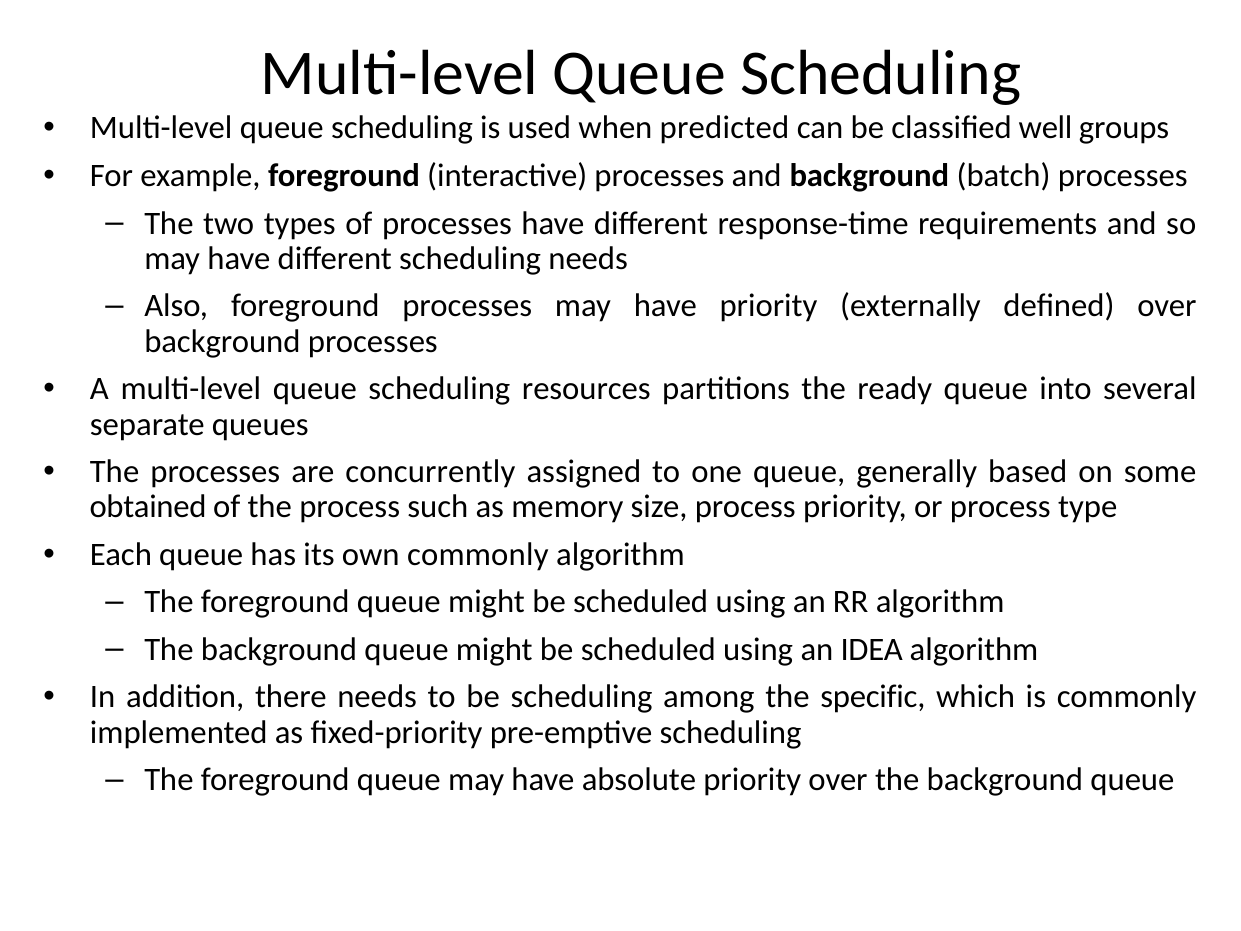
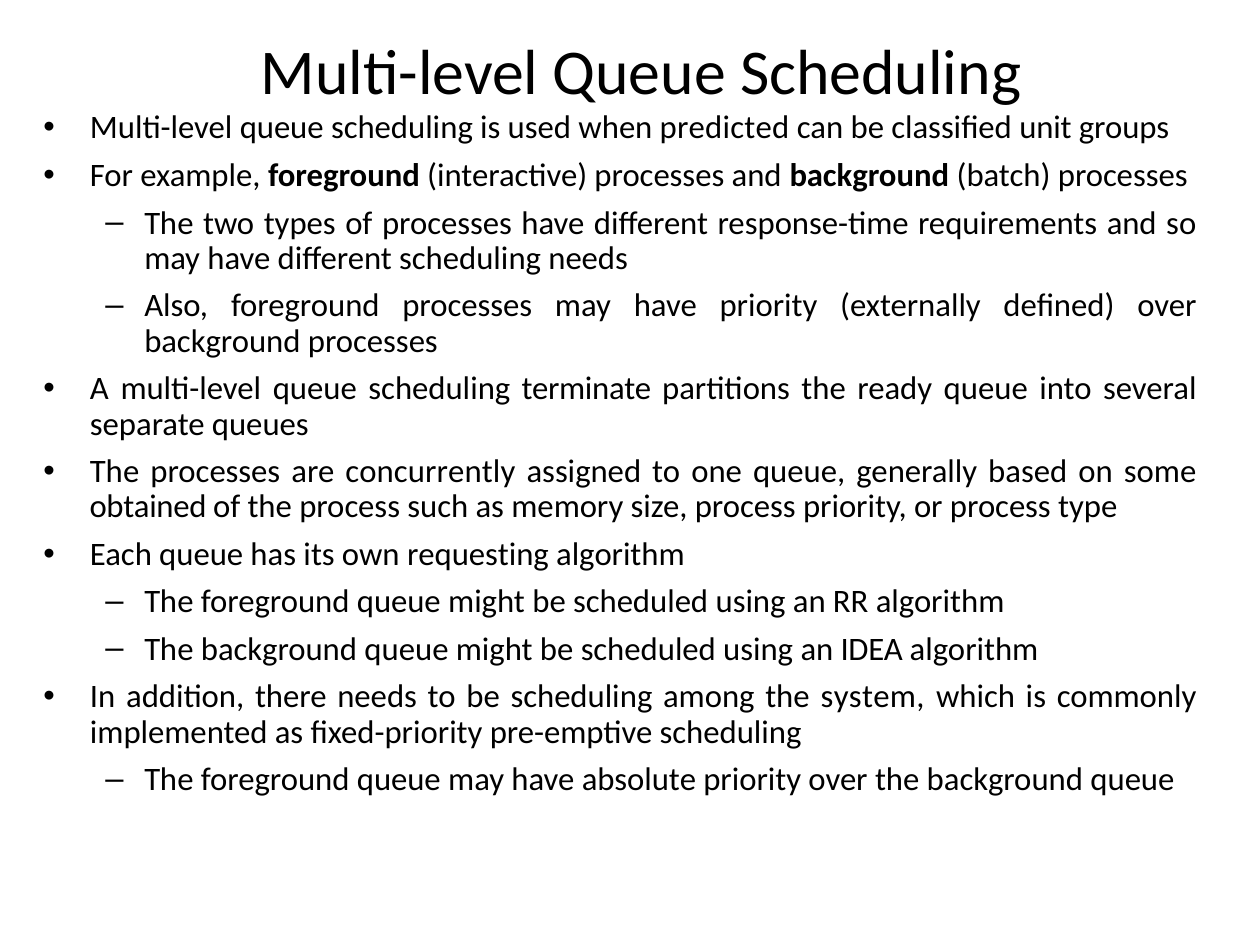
well: well -> unit (1045, 128)
resources: resources -> terminate (586, 389)
own commonly: commonly -> requesting (478, 554)
specific: specific -> system (873, 697)
